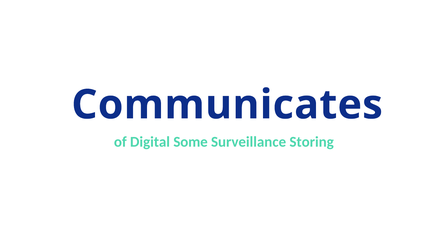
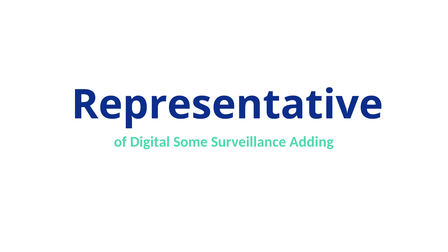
Communicates: Communicates -> Representative (227, 105)
Storing: Storing -> Adding (312, 142)
